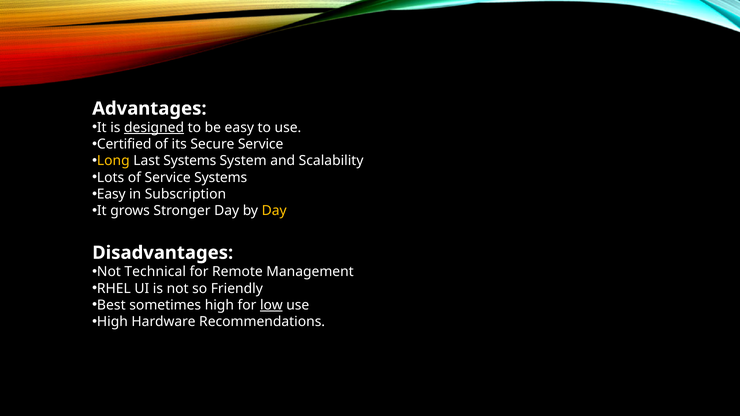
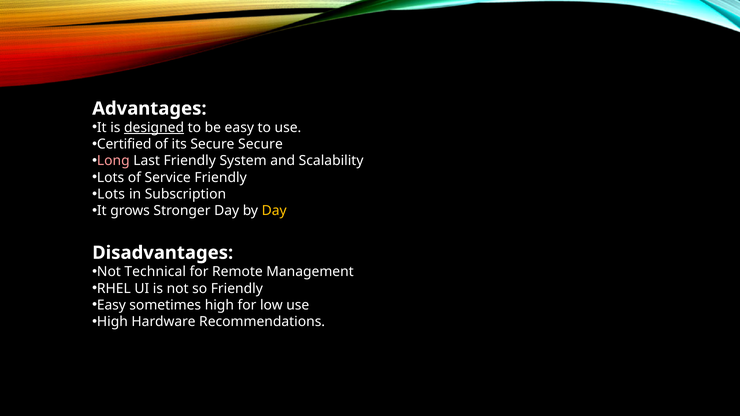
Secure Service: Service -> Secure (260, 144)
Long colour: yellow -> pink (113, 161)
Last Systems: Systems -> Friendly (190, 161)
Service Systems: Systems -> Friendly (221, 178)
Easy: Easy -> Lots (111, 194)
Best: Best -> Easy (111, 305)
low underline: present -> none (271, 305)
